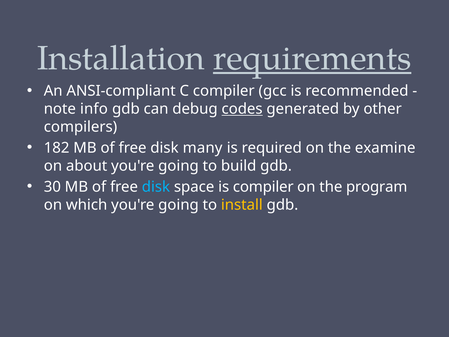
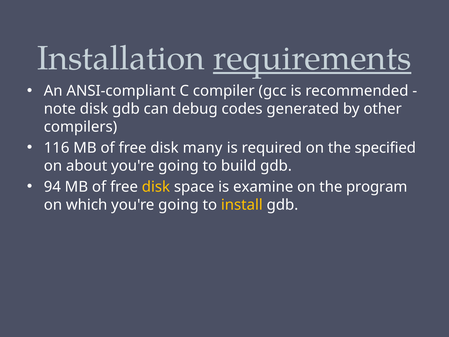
note info: info -> disk (94, 109)
codes underline: present -> none (242, 109)
182: 182 -> 116 (57, 148)
examine: examine -> specified (385, 148)
30: 30 -> 94 (52, 187)
disk colour: light blue -> yellow (156, 187)
is compiler: compiler -> examine (263, 187)
